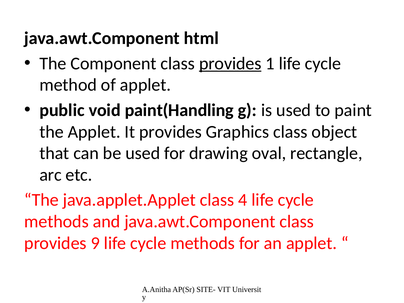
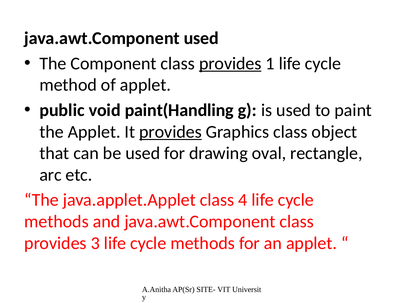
java.awt.Component html: html -> used (201, 38)
provides underline: none -> present (170, 132)
9: 9 -> 3 (95, 243)
